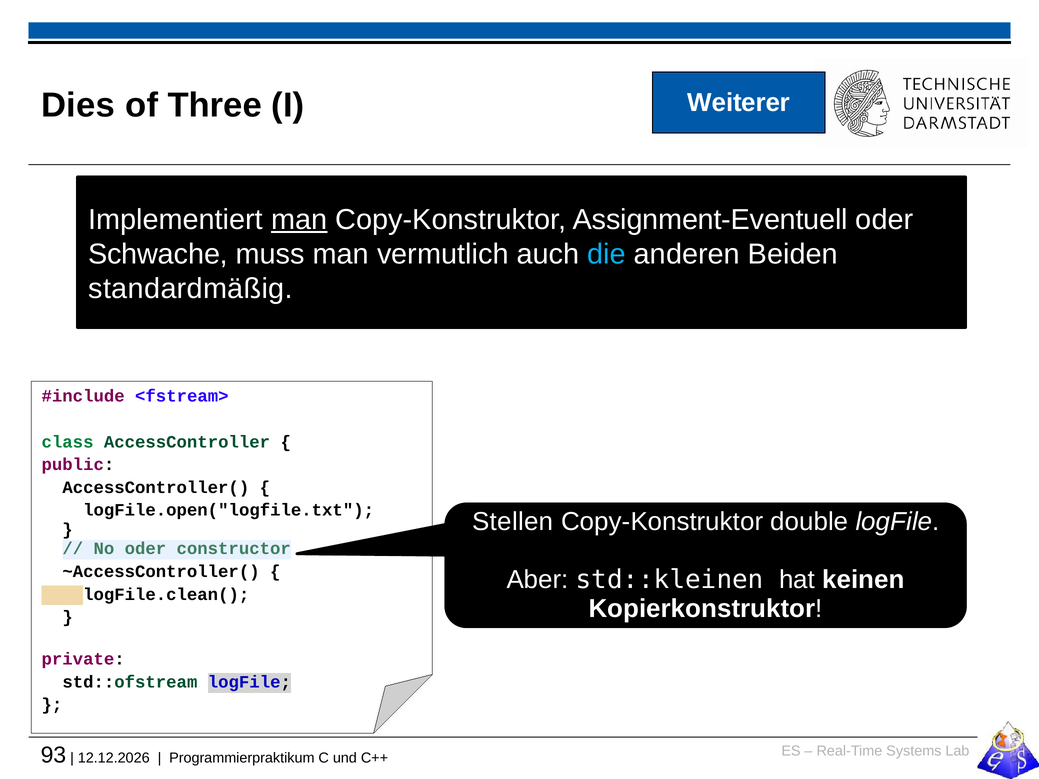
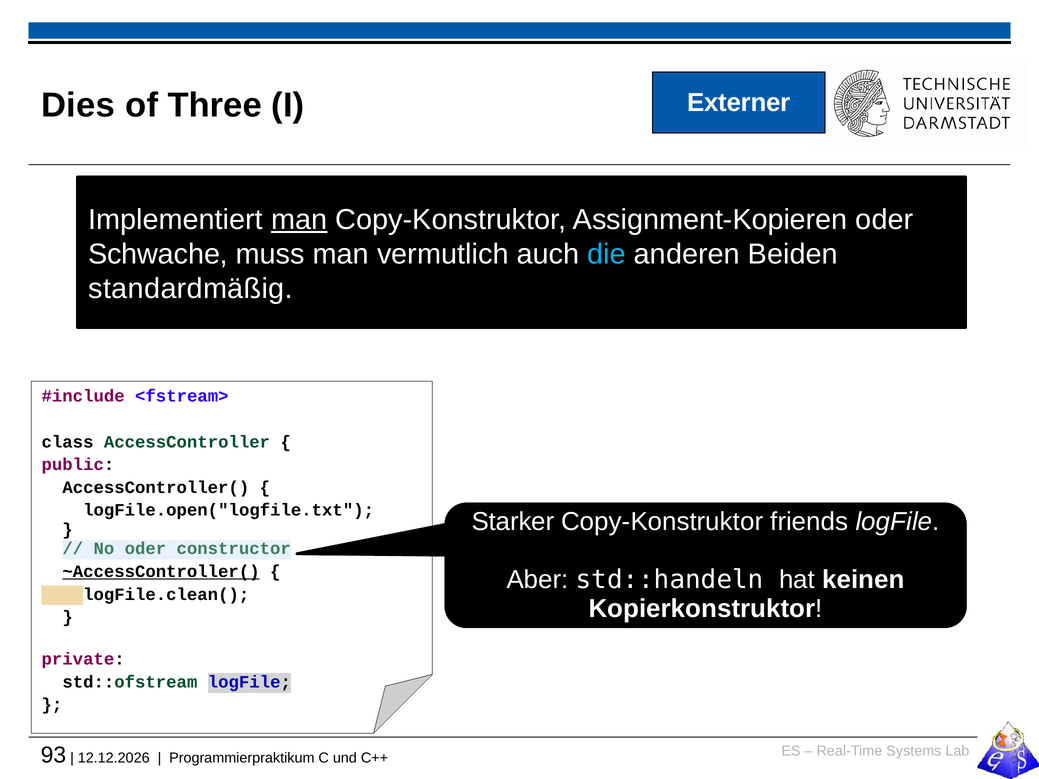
Weiterer: Weiterer -> Externer (739, 103)
Assignment-Eventuell: Assignment-Eventuell -> Assignment-Kopieren (710, 220)
class colour: green -> black (68, 442)
Stellen: Stellen -> Starker (513, 522)
double: double -> friends (809, 522)
~AccessController( underline: none -> present (161, 572)
std::kleinen: std::kleinen -> std::handeln (670, 580)
